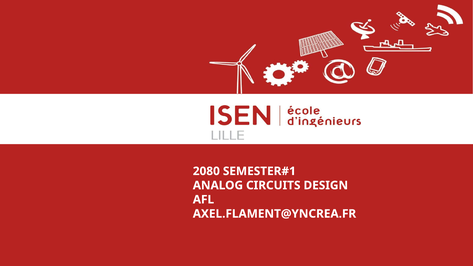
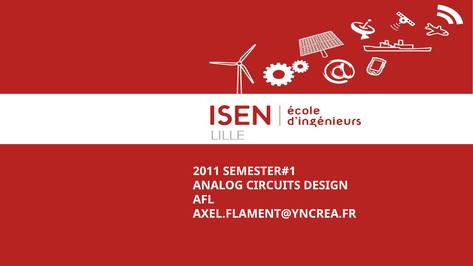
2080: 2080 -> 2011 (206, 171)
